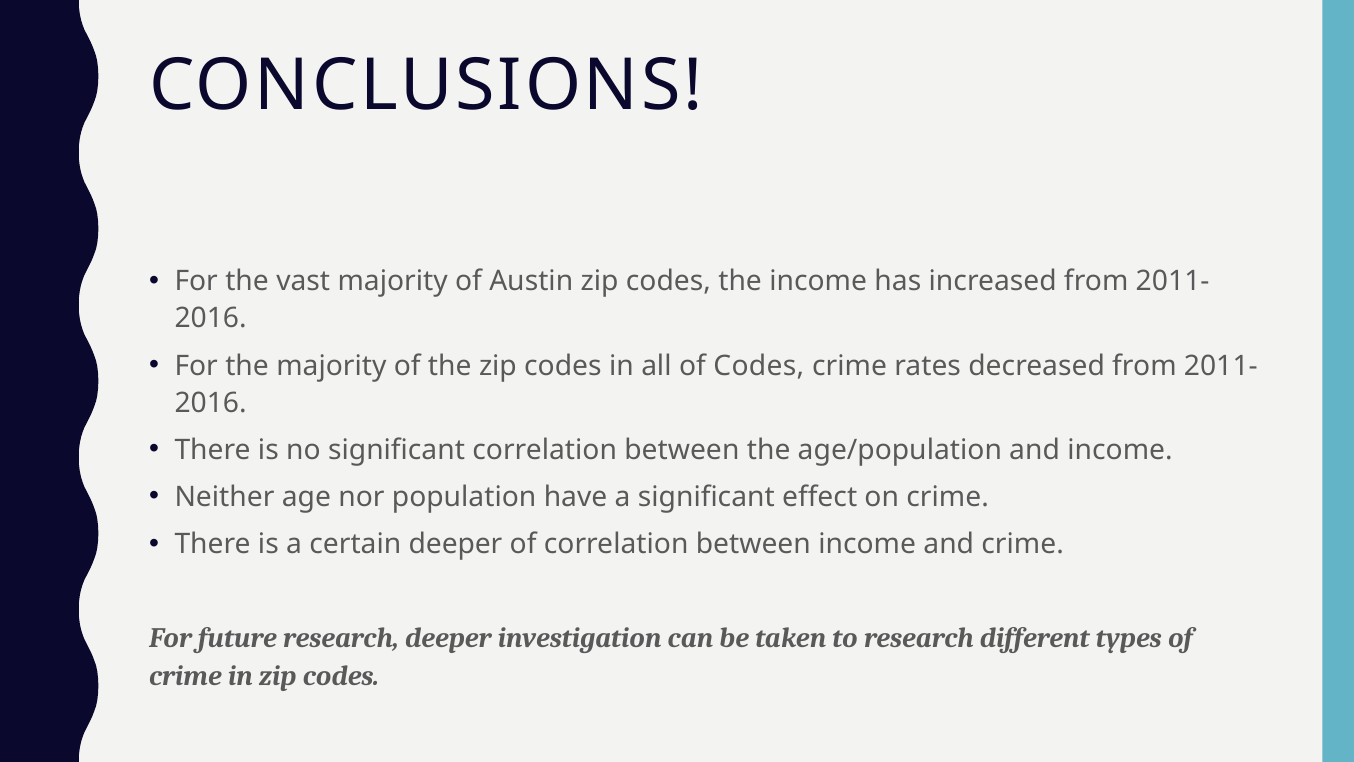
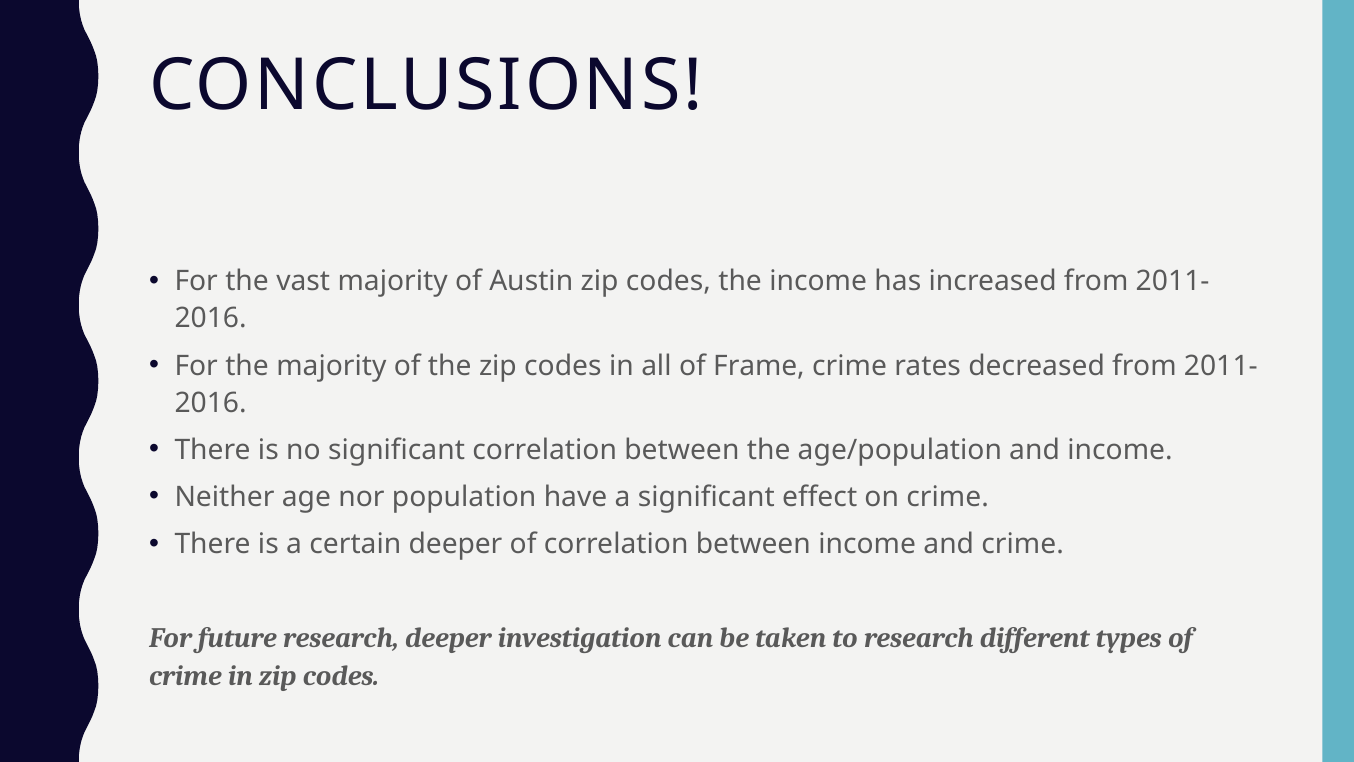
of Codes: Codes -> Frame (759, 366)
